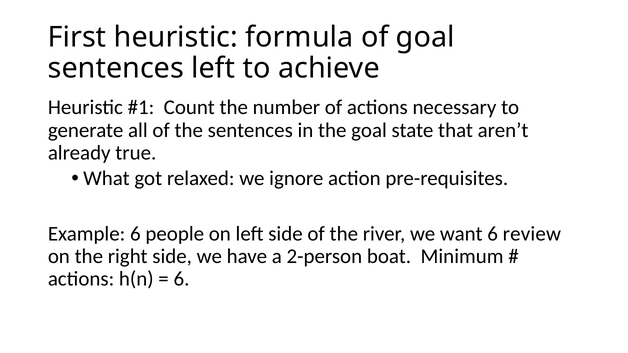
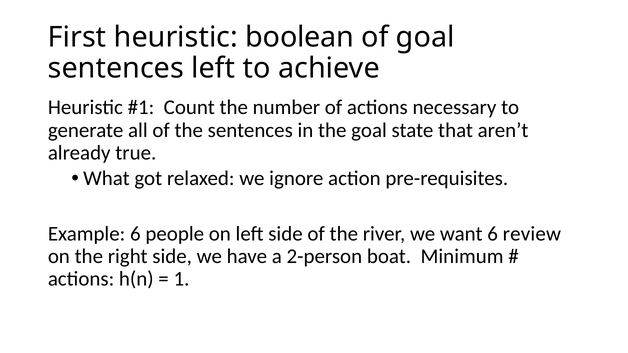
formula: formula -> boolean (300, 37)
6: 6 -> 1 (181, 279)
